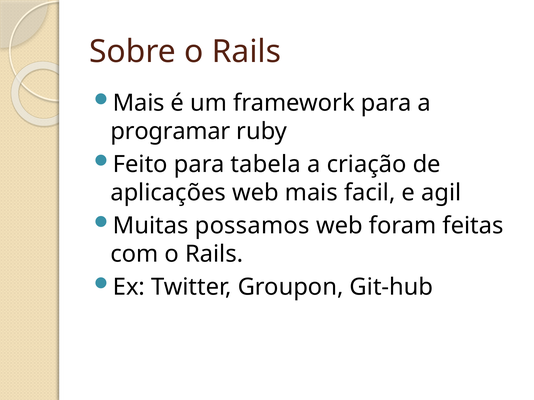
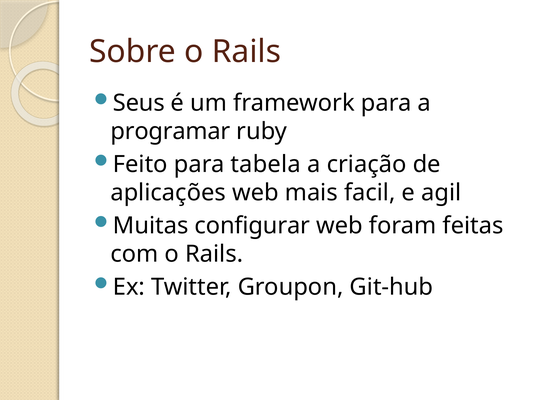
Mais: Mais -> Seus (139, 103)
possamos: possamos -> configurar (252, 226)
